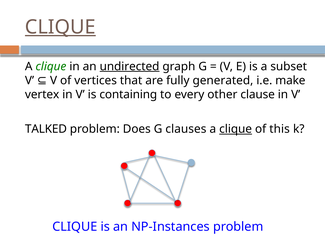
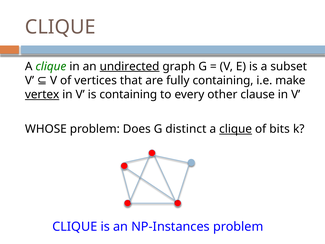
CLIQUE underline: present -> none (60, 27)
fully generated: generated -> containing (223, 80)
vertex underline: none -> present (42, 94)
TALKED: TALKED -> WHOSE (46, 129)
clauses: clauses -> distinct (186, 129)
this: this -> bits (280, 129)
